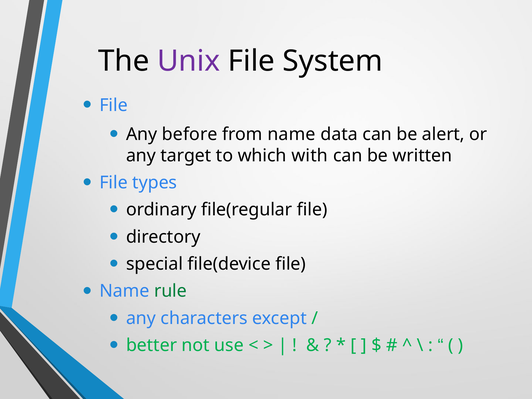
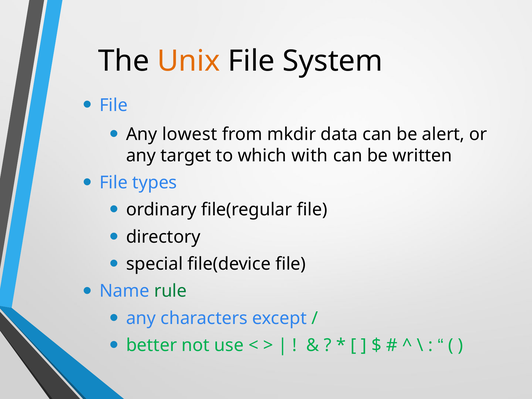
Unix colour: purple -> orange (189, 61)
before: before -> lowest (190, 134)
from name: name -> mkdir (292, 134)
